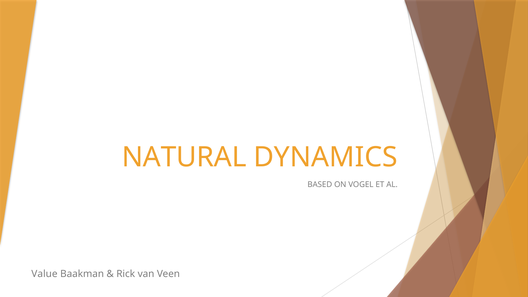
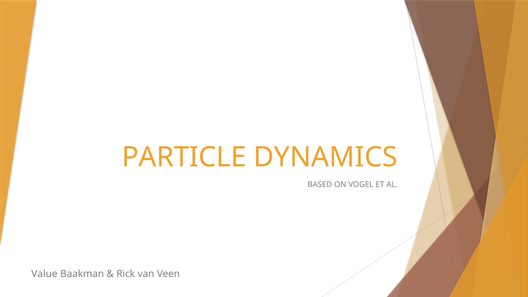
NATURAL: NATURAL -> PARTICLE (184, 157)
